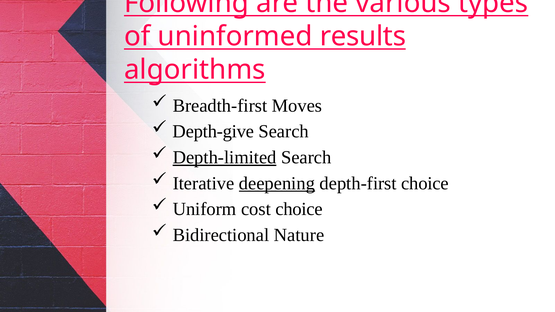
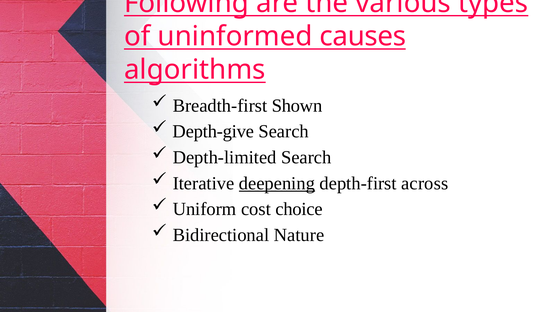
results: results -> causes (363, 36)
Moves: Moves -> Shown (297, 106)
Depth-limited underline: present -> none (225, 158)
depth-first choice: choice -> across (425, 183)
